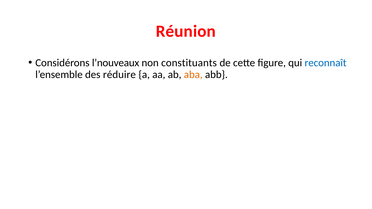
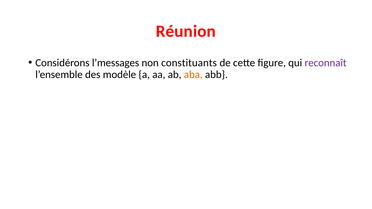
l’nouveaux: l’nouveaux -> l’messages (116, 63)
reconnaît colour: blue -> purple (326, 63)
réduire: réduire -> modèle (119, 75)
